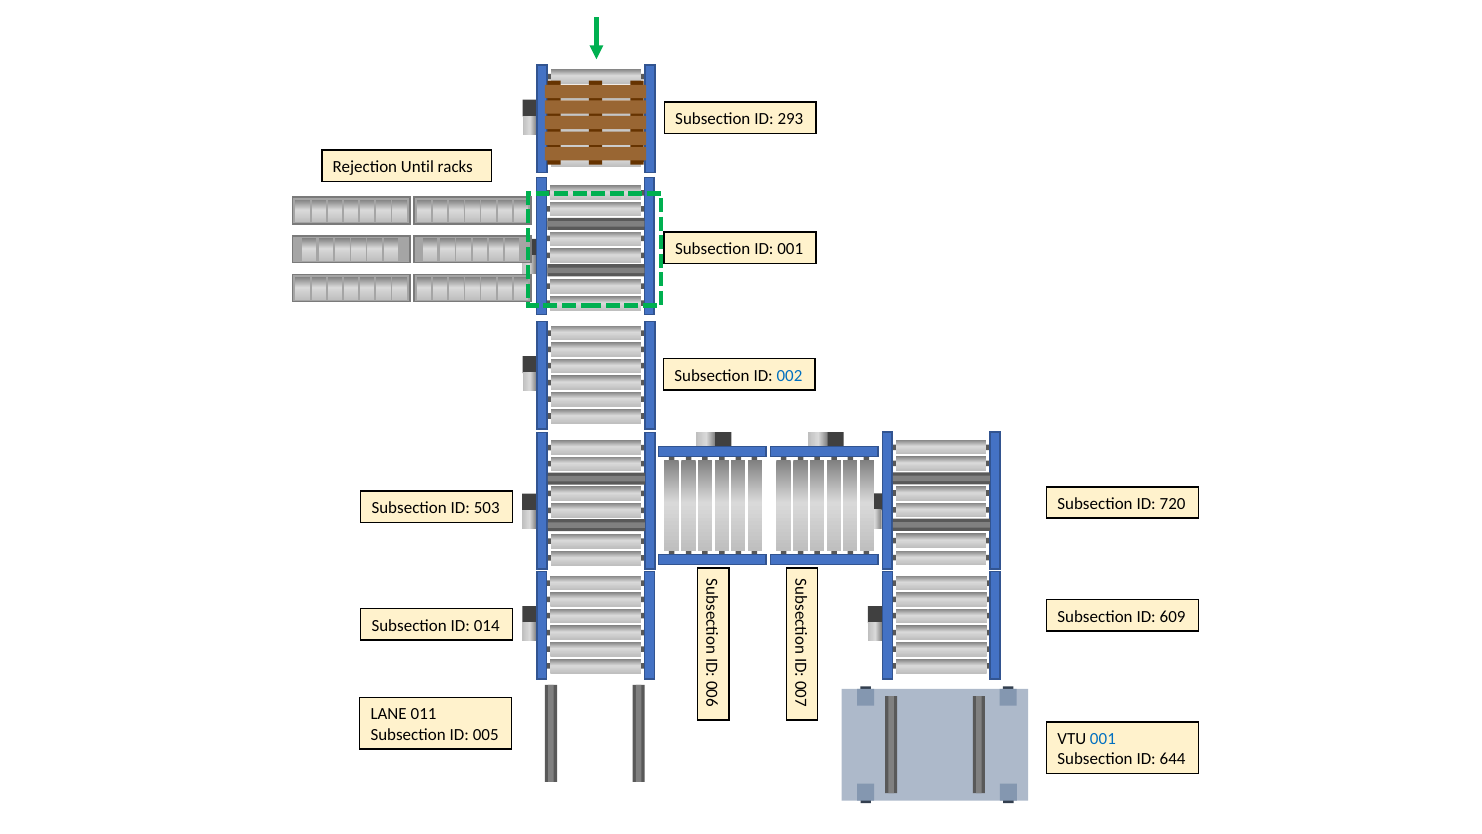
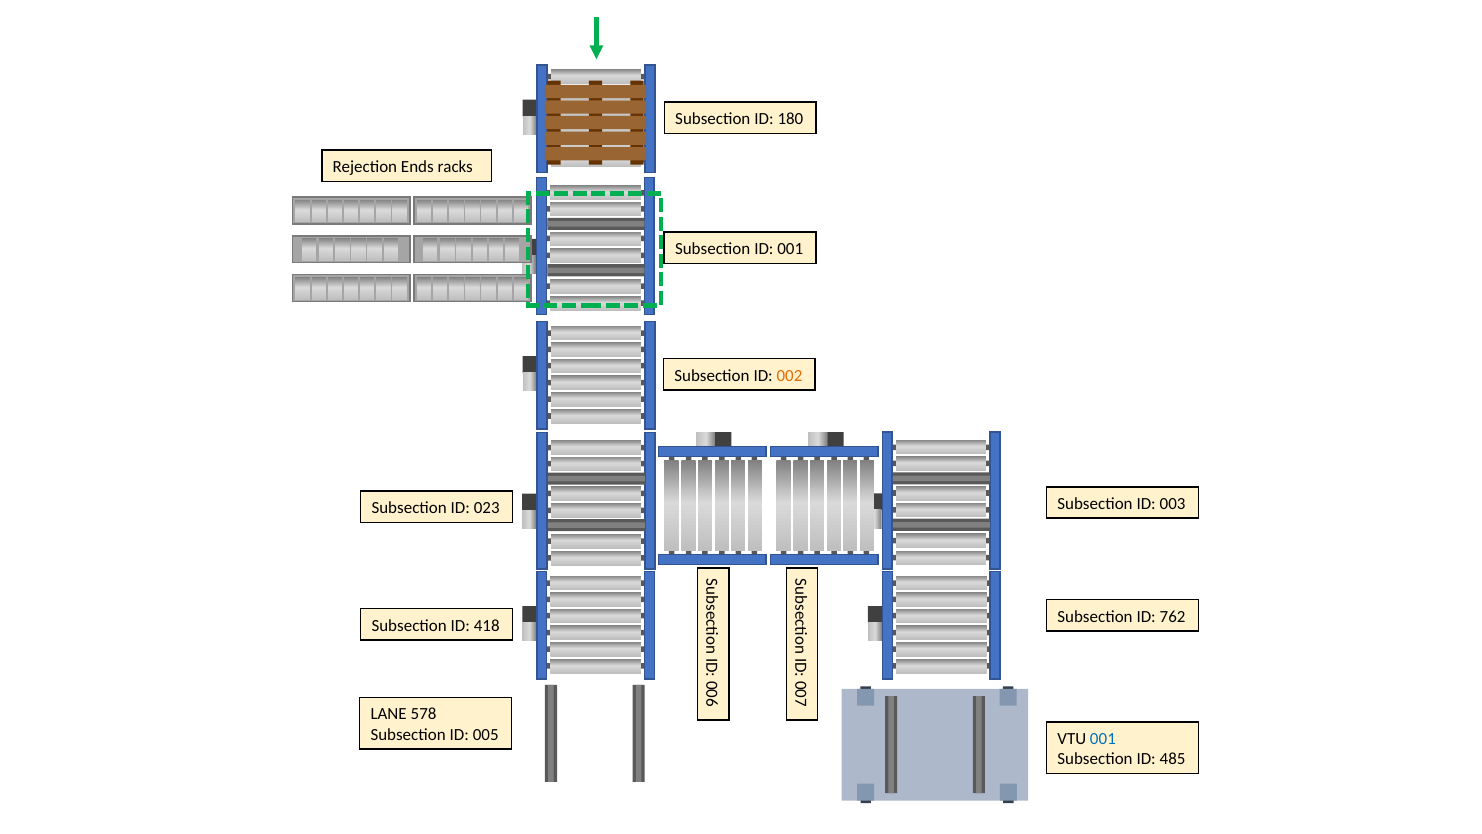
293: 293 -> 180 (790, 119)
Until: Until -> Ends (417, 167)
002 colour: blue -> orange (790, 375)
720: 720 -> 003 (1173, 503)
503: 503 -> 023 (487, 508)
609: 609 -> 762 (1173, 616)
014: 014 -> 418 (487, 625)
011: 011 -> 578 (424, 714)
644: 644 -> 485 (1173, 759)
